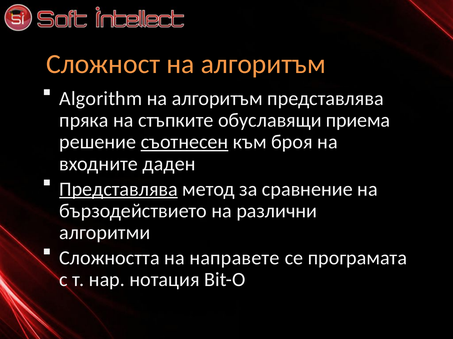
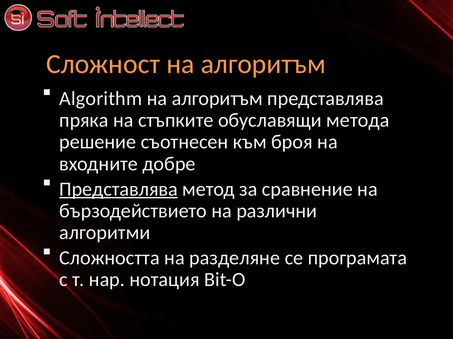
приема: приема -> метода (358, 121)
съотнесен underline: present -> none (185, 142)
даден: даден -> добре (169, 164)
направете: направете -> разделяне (235, 258)
